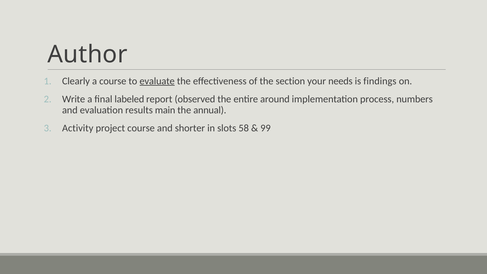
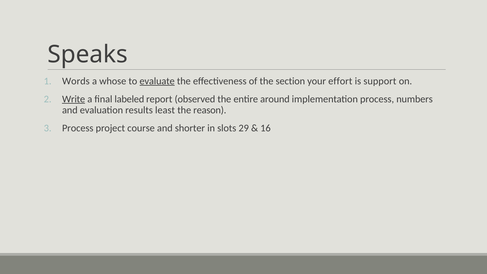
Author: Author -> Speaks (88, 55)
Clearly: Clearly -> Words (76, 81)
a course: course -> whose (113, 81)
needs: needs -> effort (340, 81)
findings: findings -> support (380, 81)
Write underline: none -> present (74, 99)
main: main -> least (165, 110)
annual: annual -> reason (210, 110)
Activity: Activity -> Process (78, 128)
58: 58 -> 29 (244, 128)
99: 99 -> 16 (266, 128)
